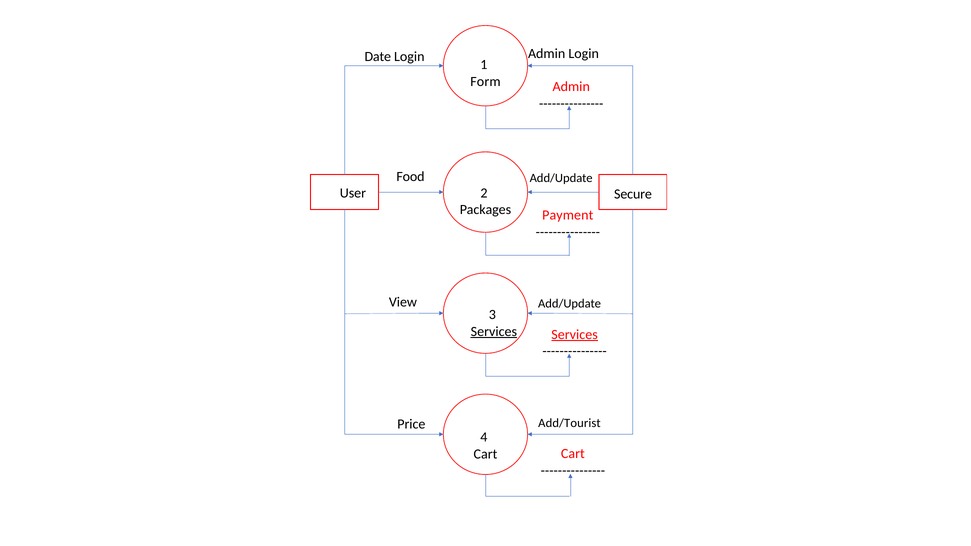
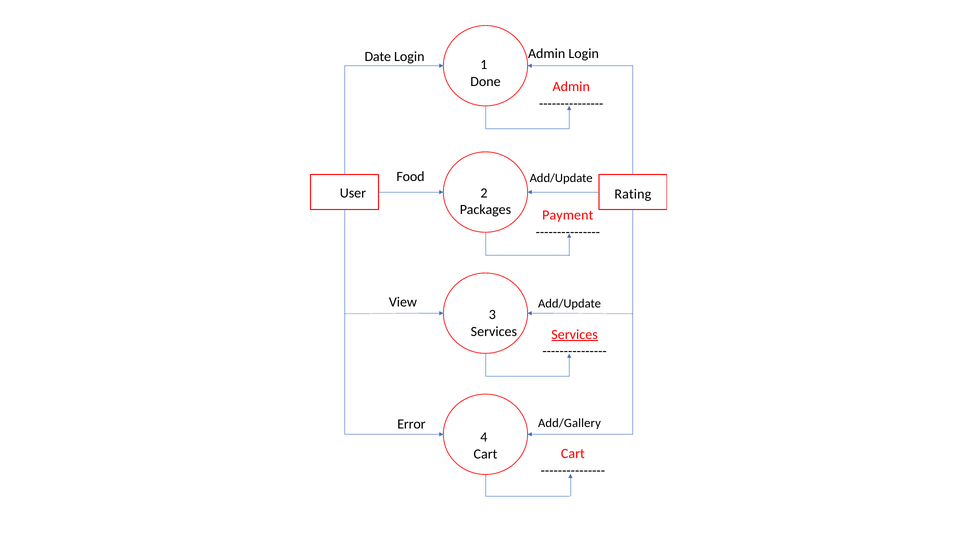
Form: Form -> Done (485, 82)
Secure: Secure -> Rating (633, 194)
Services underline: present -> none (494, 332)
Add/Tourist: Add/Tourist -> Add/Gallery (569, 423)
Price: Price -> Error (411, 424)
